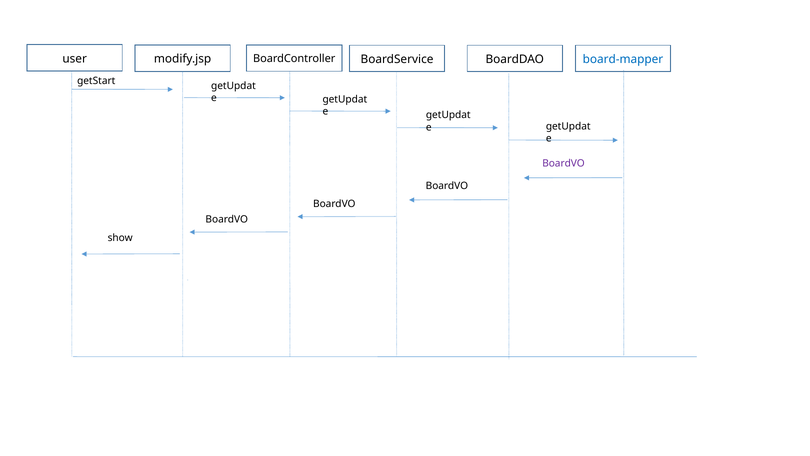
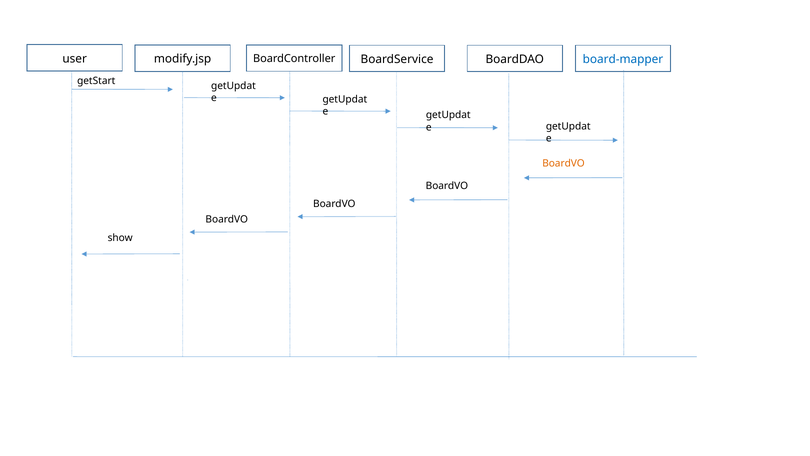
BoardVO colour: purple -> orange (564, 163)
